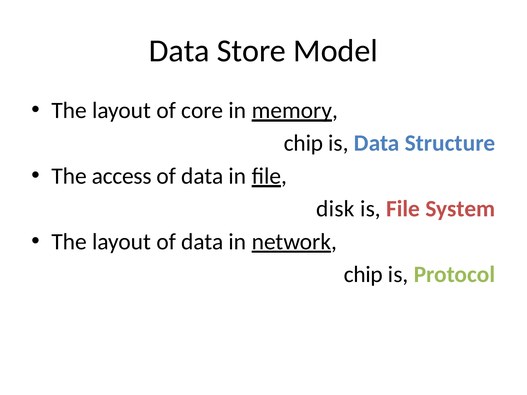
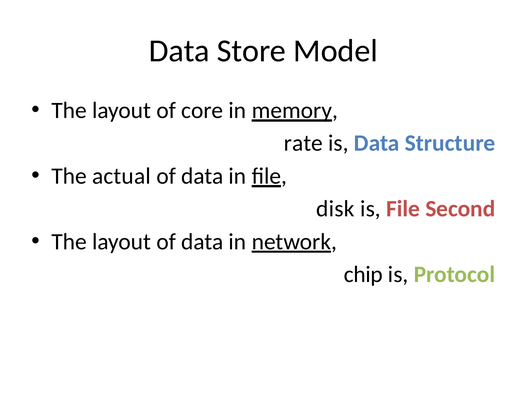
chip: chip -> rate (303, 143)
access: access -> actual (121, 176)
System: System -> Second (460, 209)
